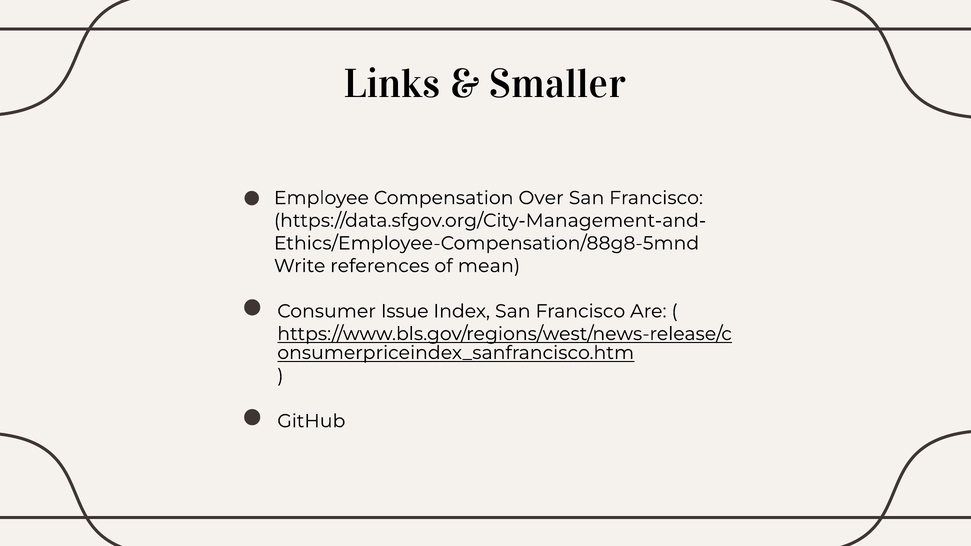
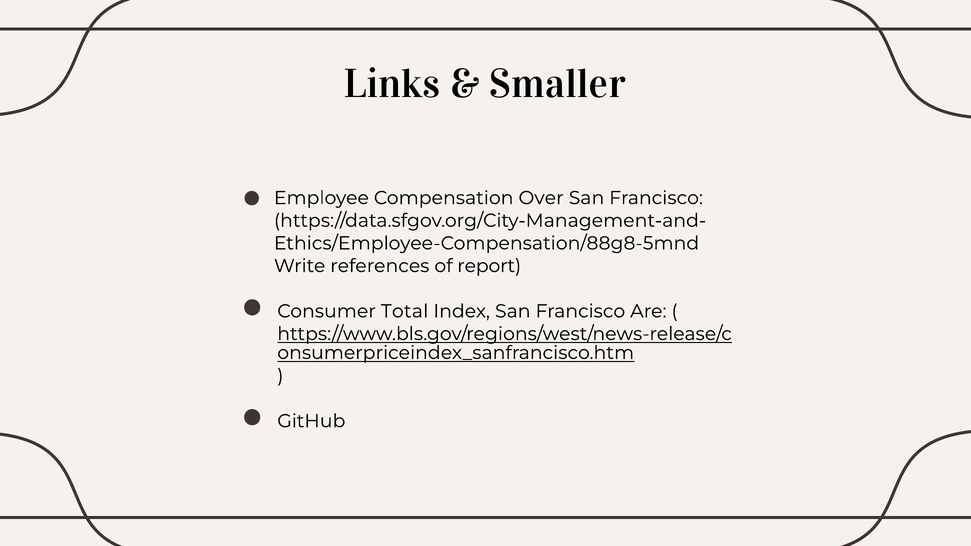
mean: mean -> report (489, 266)
Issue: Issue -> Total (405, 311)
